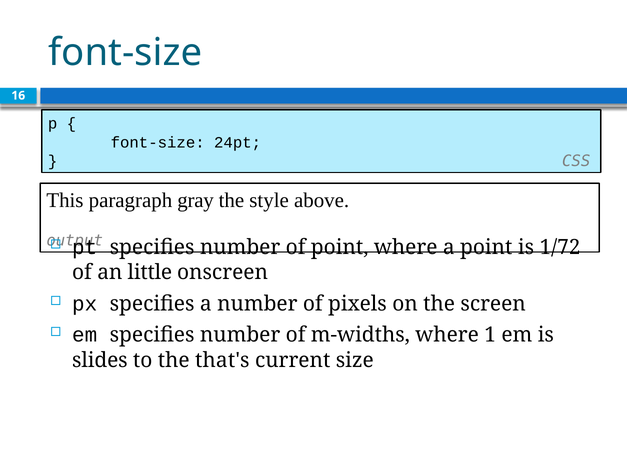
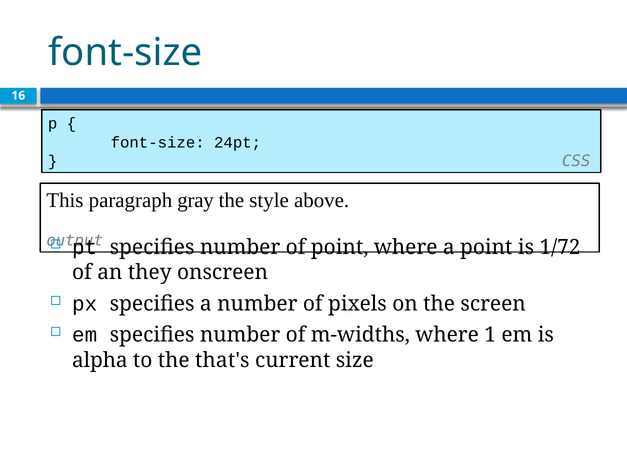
little: little -> they (150, 272)
slides: slides -> alpha (100, 360)
